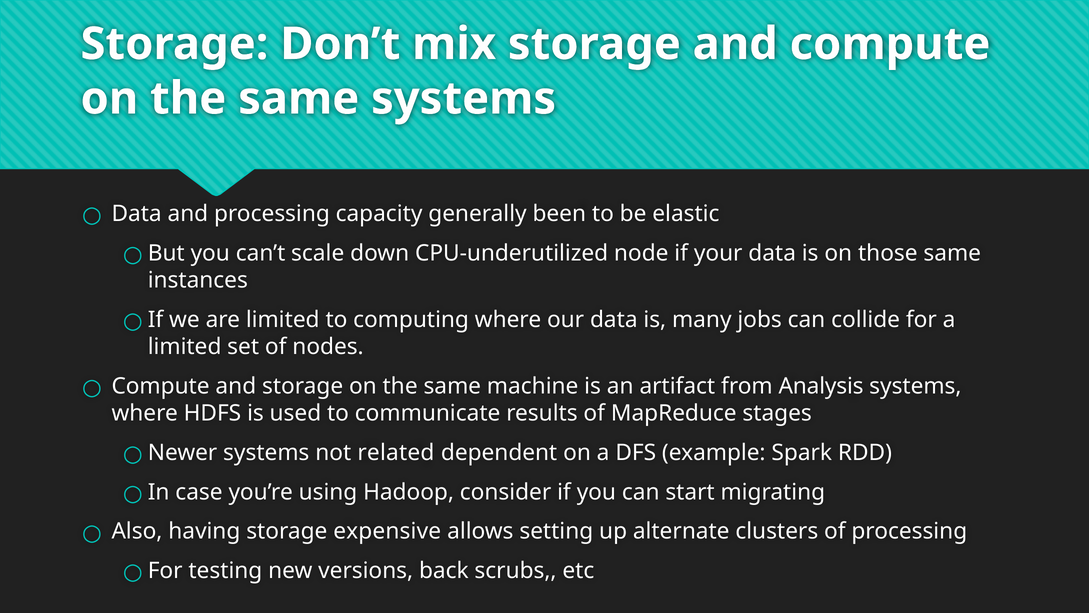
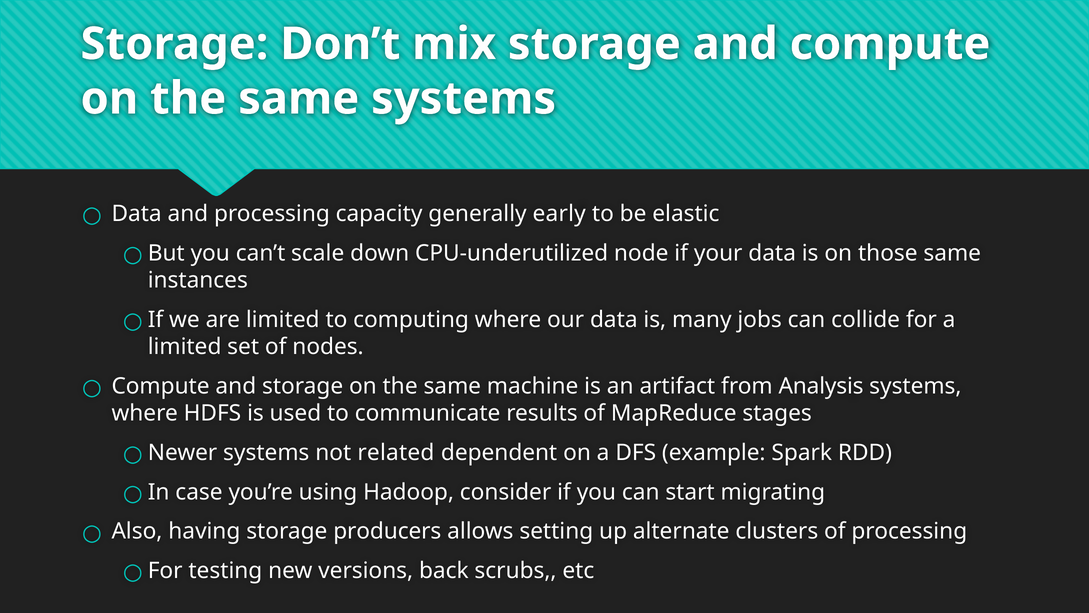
been: been -> early (559, 214)
expensive: expensive -> producers (387, 531)
